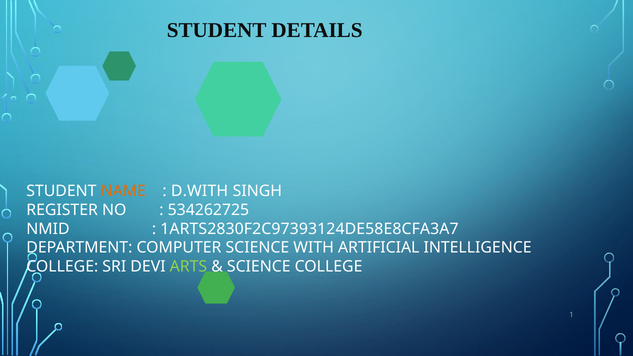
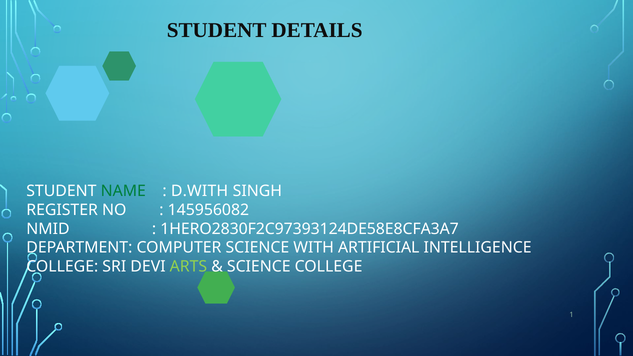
NAME colour: orange -> green (123, 191)
534262725: 534262725 -> 145956082 (208, 210)
1ARTS2830F2C97393124DE58E8CFA3A7: 1ARTS2830F2C97393124DE58E8CFA3A7 -> 1HERO2830F2C97393124DE58E8CFA3A7 (310, 229)
